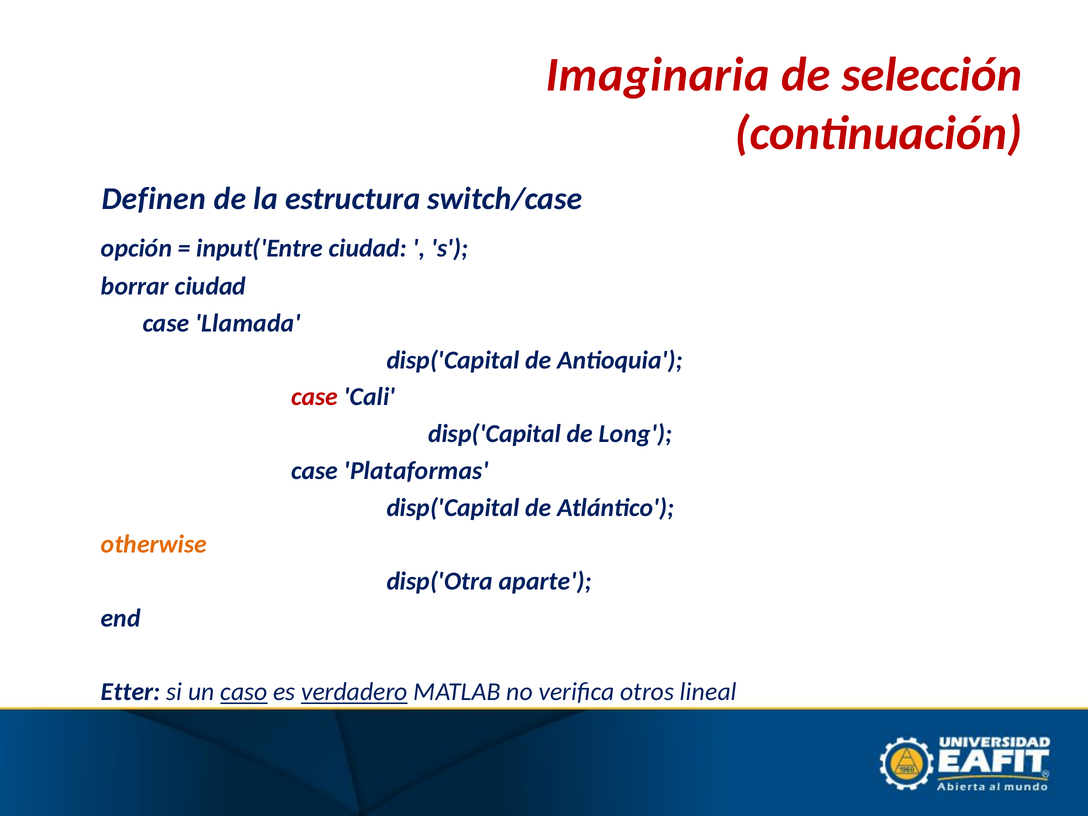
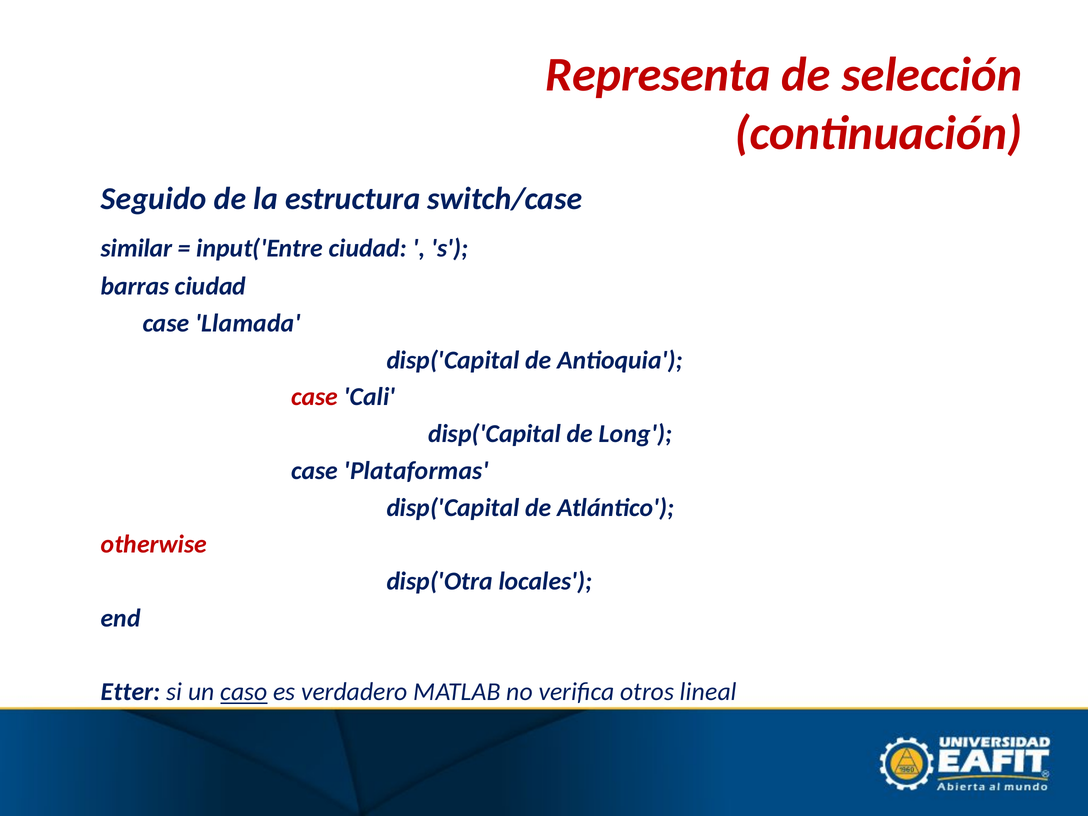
Imaginaria: Imaginaria -> Representa (658, 75)
Definen: Definen -> Seguido (154, 199)
opción: opción -> similar (137, 248)
borrar: borrar -> barras (135, 286)
otherwise colour: orange -> red (154, 544)
aparte: aparte -> locales (545, 581)
verdadero underline: present -> none (354, 692)
